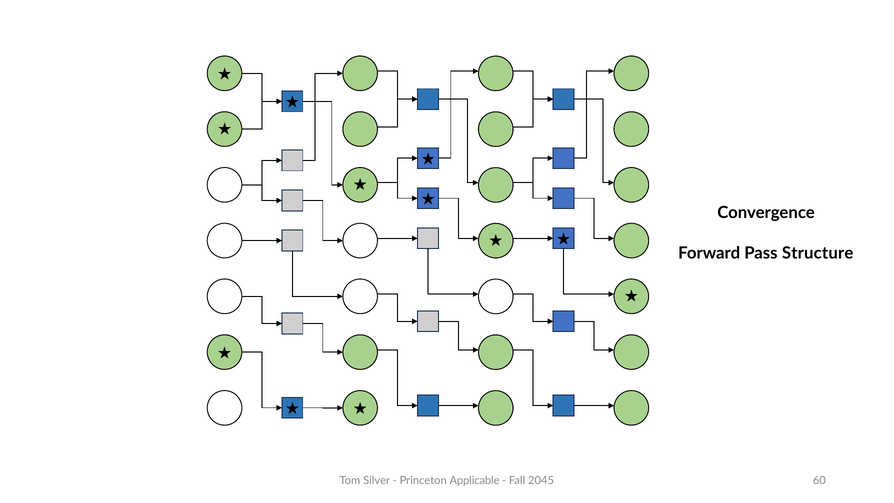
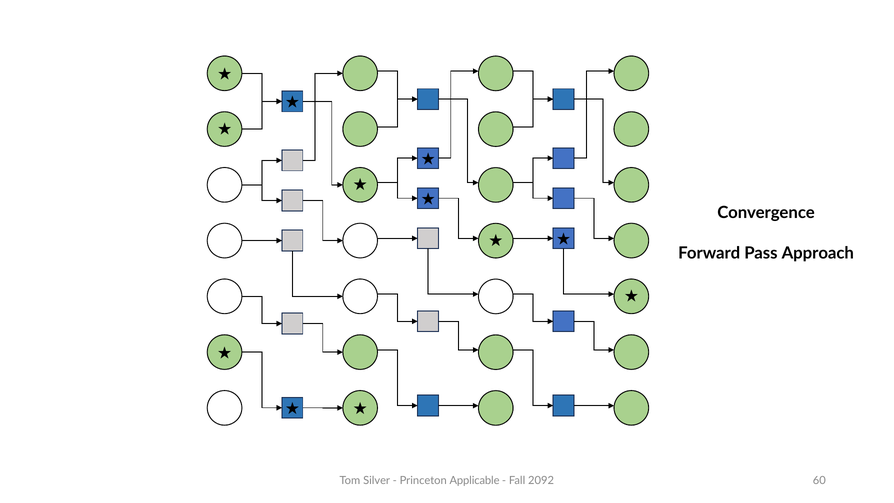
Structure: Structure -> Approach (818, 253)
2045: 2045 -> 2092 (541, 480)
